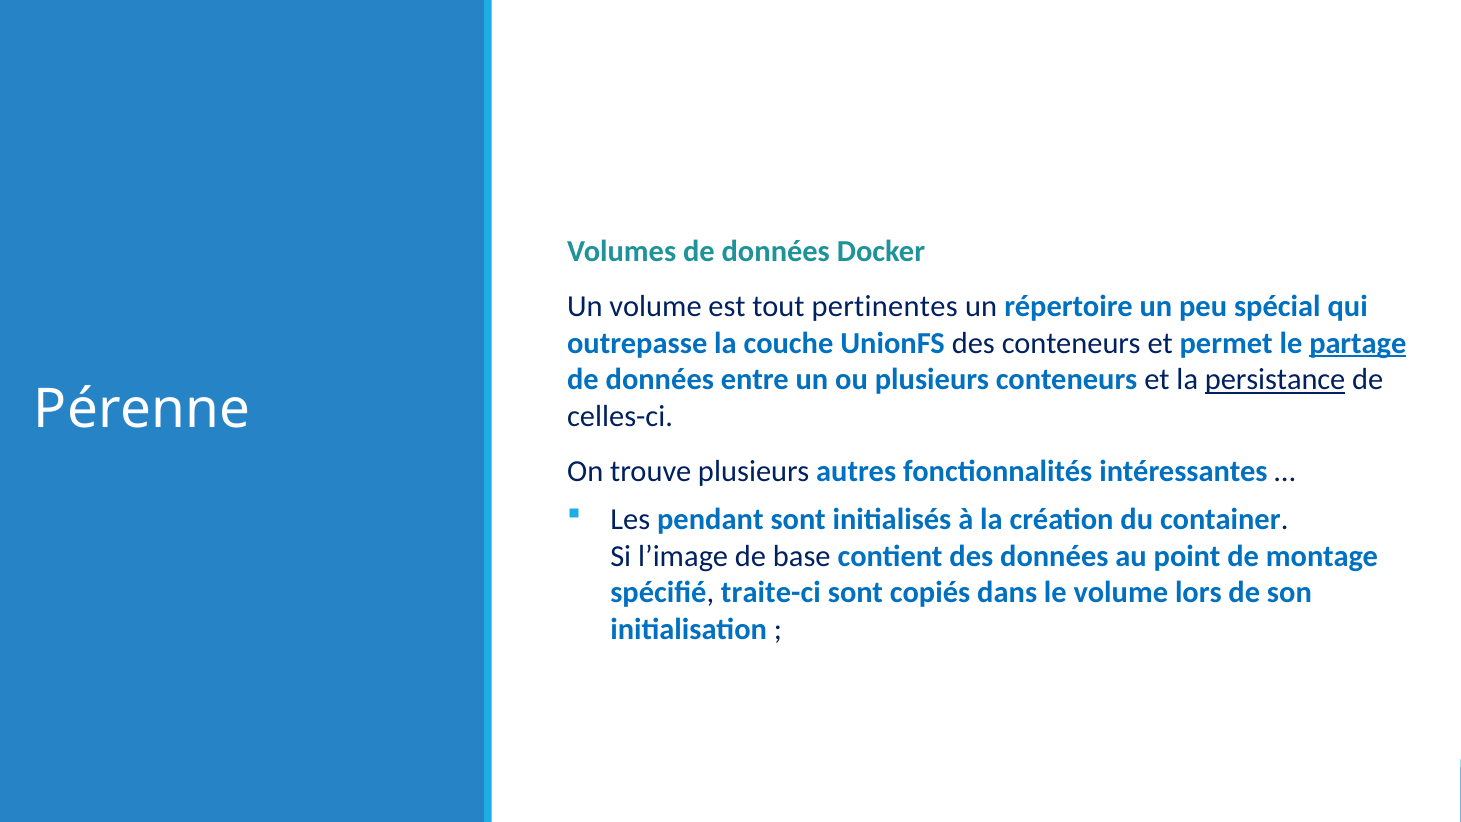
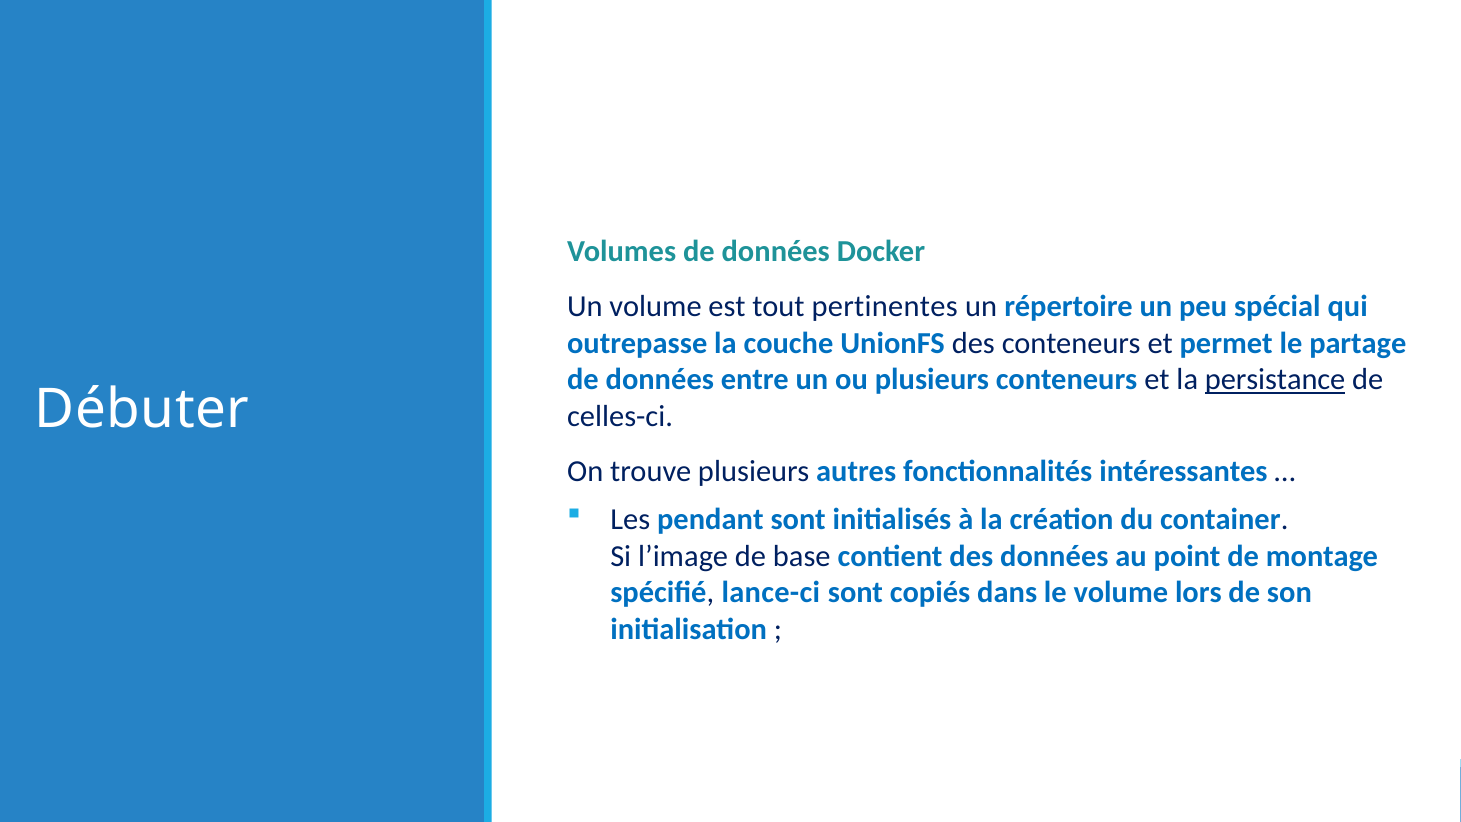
partage underline: present -> none (1358, 343)
Pérenne: Pérenne -> Débuter (142, 410)
traite-ci: traite-ci -> lance-ci (771, 593)
